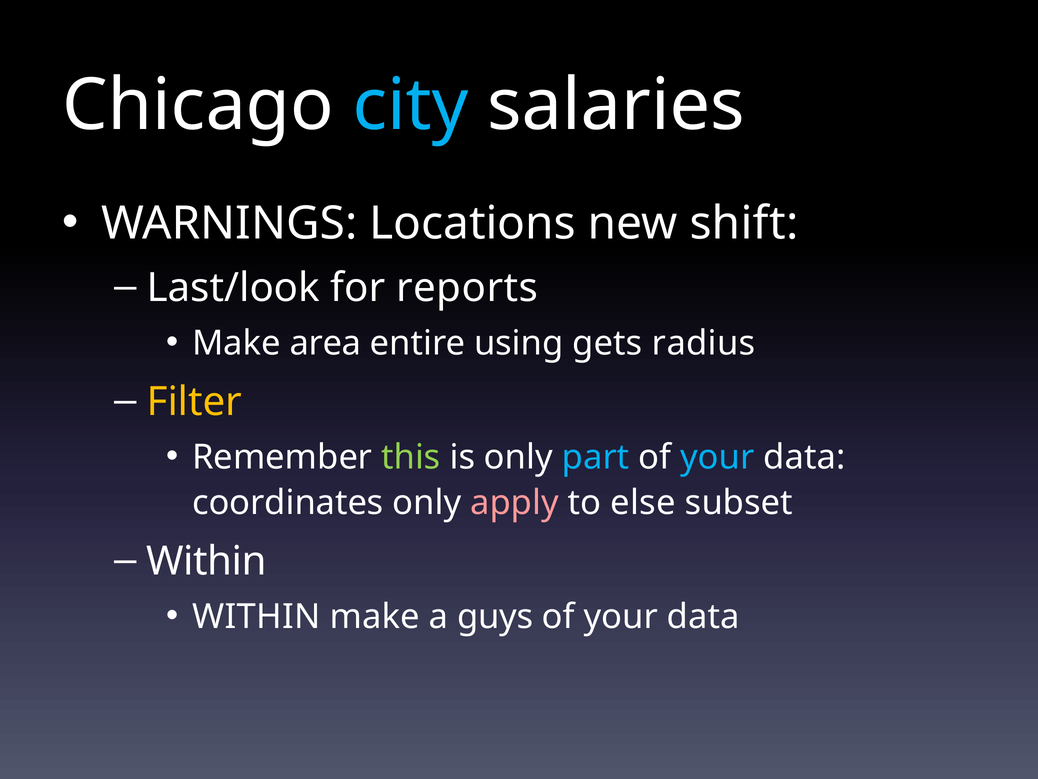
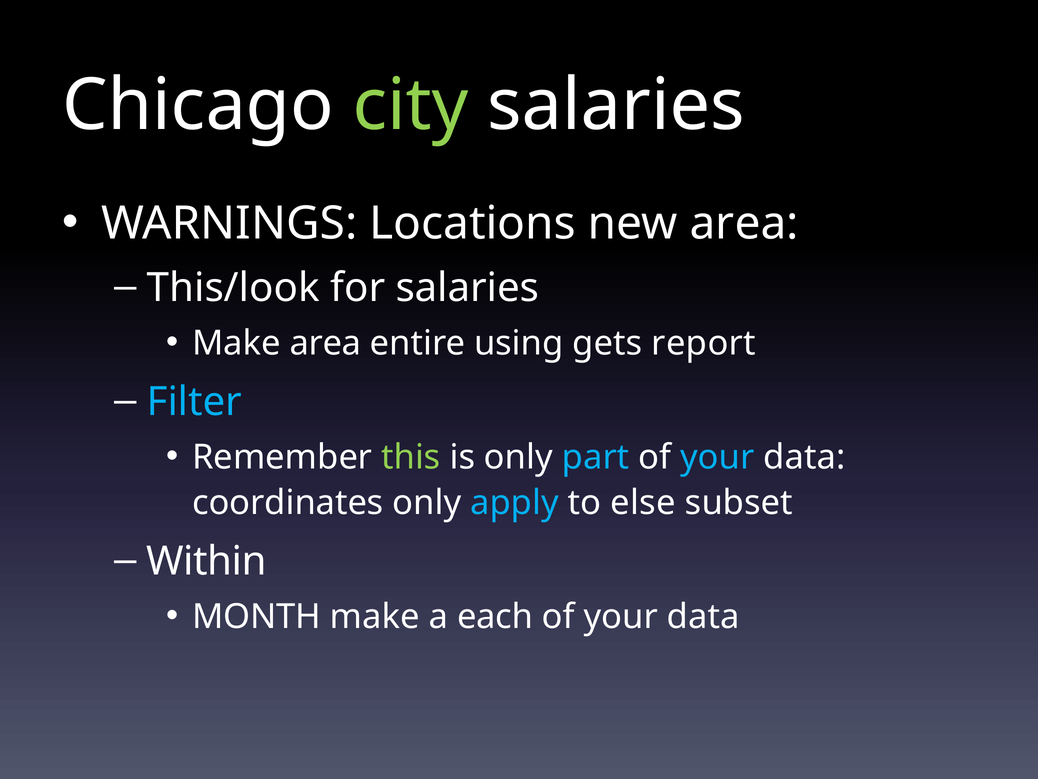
city colour: light blue -> light green (411, 105)
new shift: shift -> area (744, 223)
Last/look: Last/look -> This/look (233, 288)
for reports: reports -> salaries (467, 288)
radius: radius -> report (704, 343)
Filter colour: yellow -> light blue (194, 401)
apply colour: pink -> light blue (515, 503)
WITHIN: WITHIN -> MONTH (257, 617)
guys: guys -> each (495, 617)
